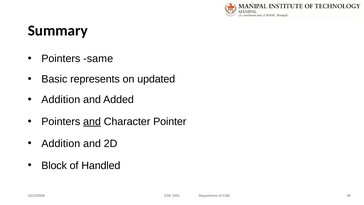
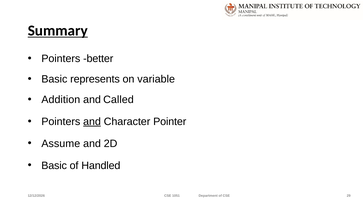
Summary underline: none -> present (58, 31)
same: same -> better (98, 59)
updated: updated -> variable (156, 79)
Added: Added -> Called (118, 100)
Addition: Addition -> Assume (61, 143)
Block: Block -> Basic (54, 165)
